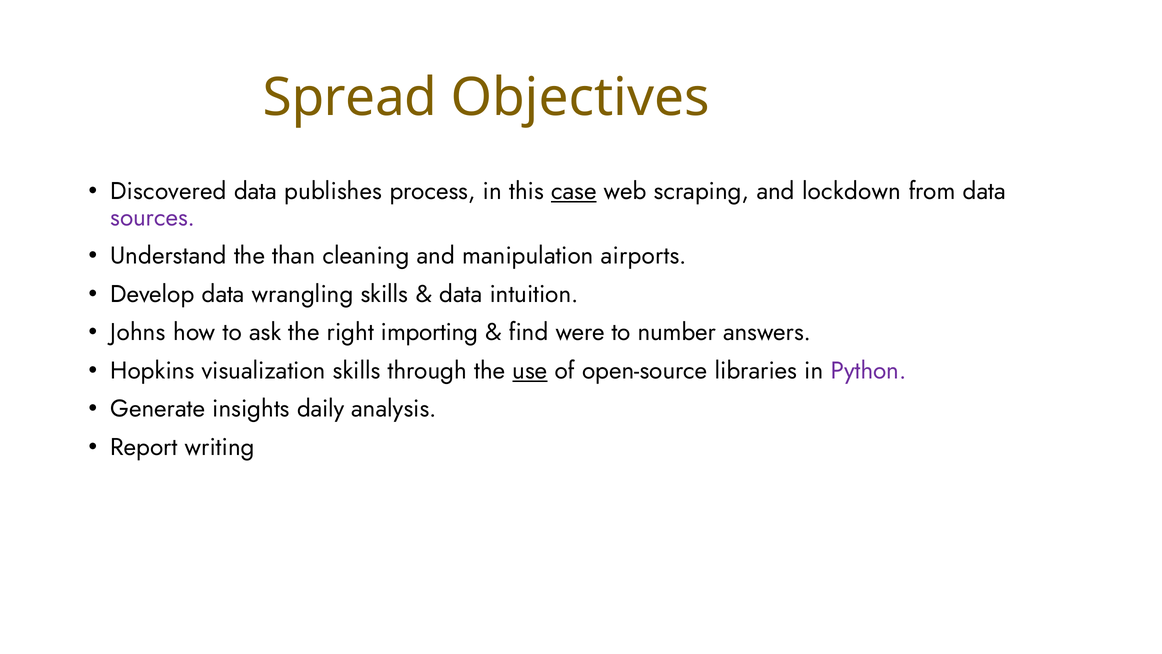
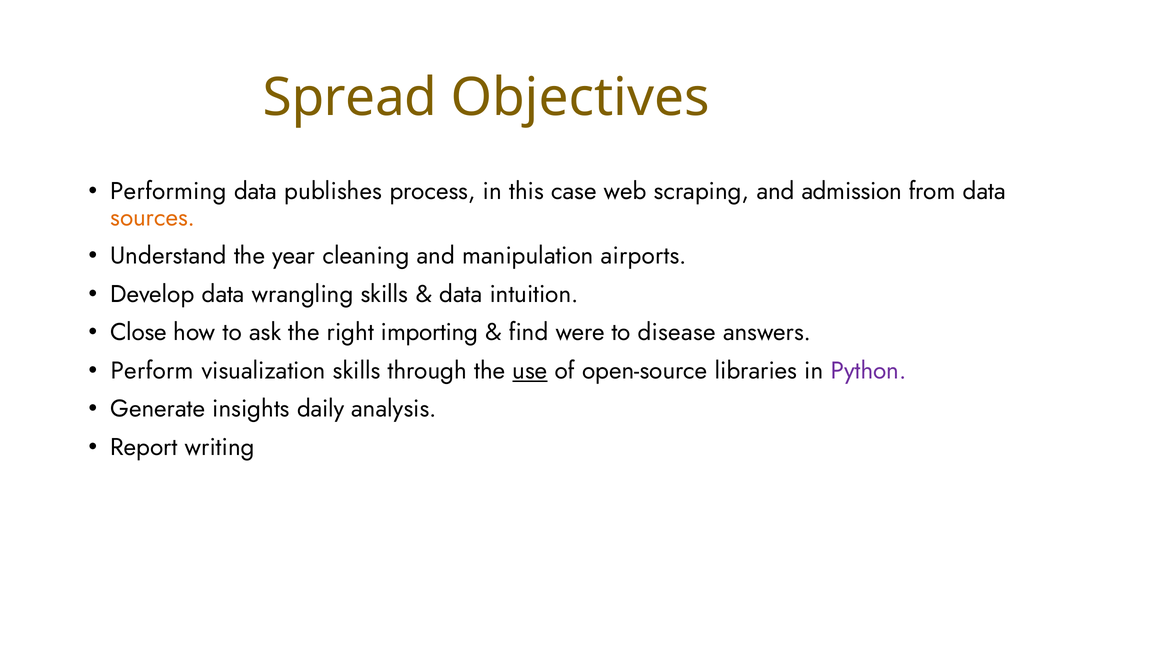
Discovered: Discovered -> Performing (168, 191)
case underline: present -> none (574, 191)
lockdown: lockdown -> admission (852, 191)
sources colour: purple -> orange (153, 217)
than: than -> year (294, 256)
Johns: Johns -> Close (138, 332)
number: number -> disease (677, 332)
Hopkins: Hopkins -> Perform (152, 370)
